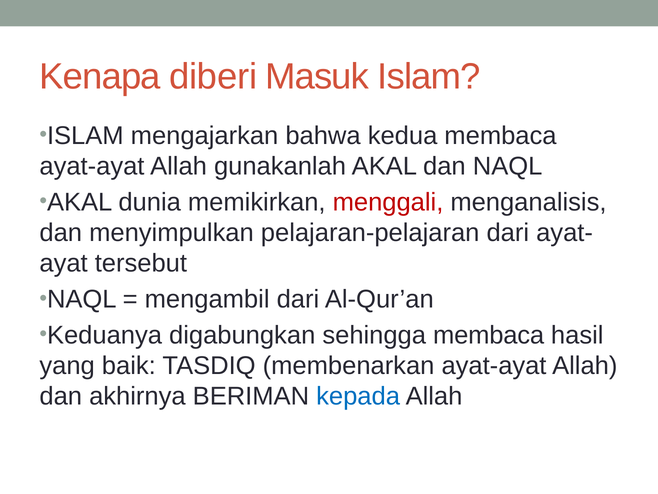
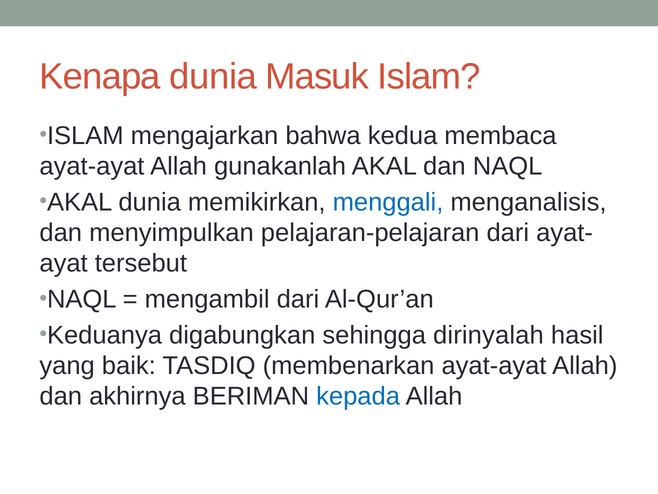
Kenapa diberi: diberi -> dunia (213, 77)
menggali colour: red -> blue (388, 202)
sehingga membaca: membaca -> dirinyalah (488, 335)
